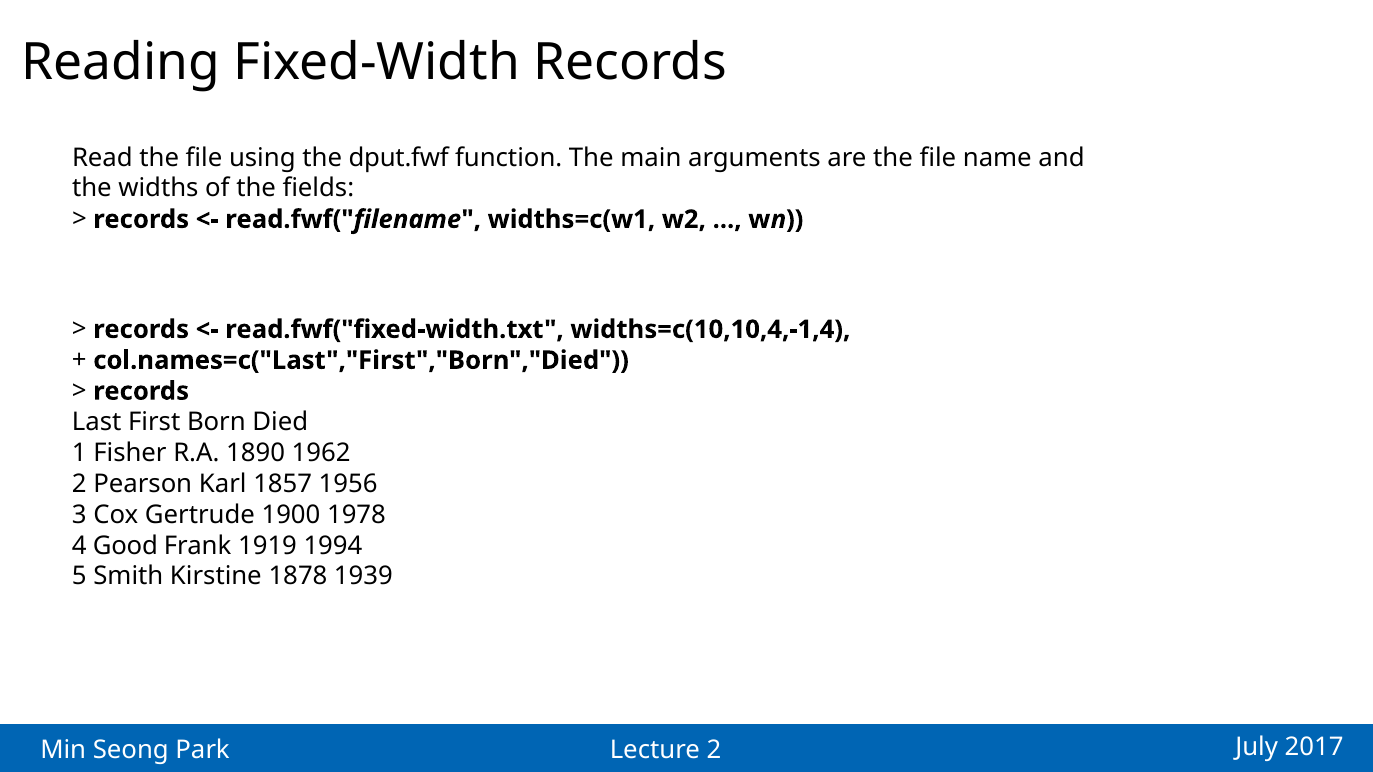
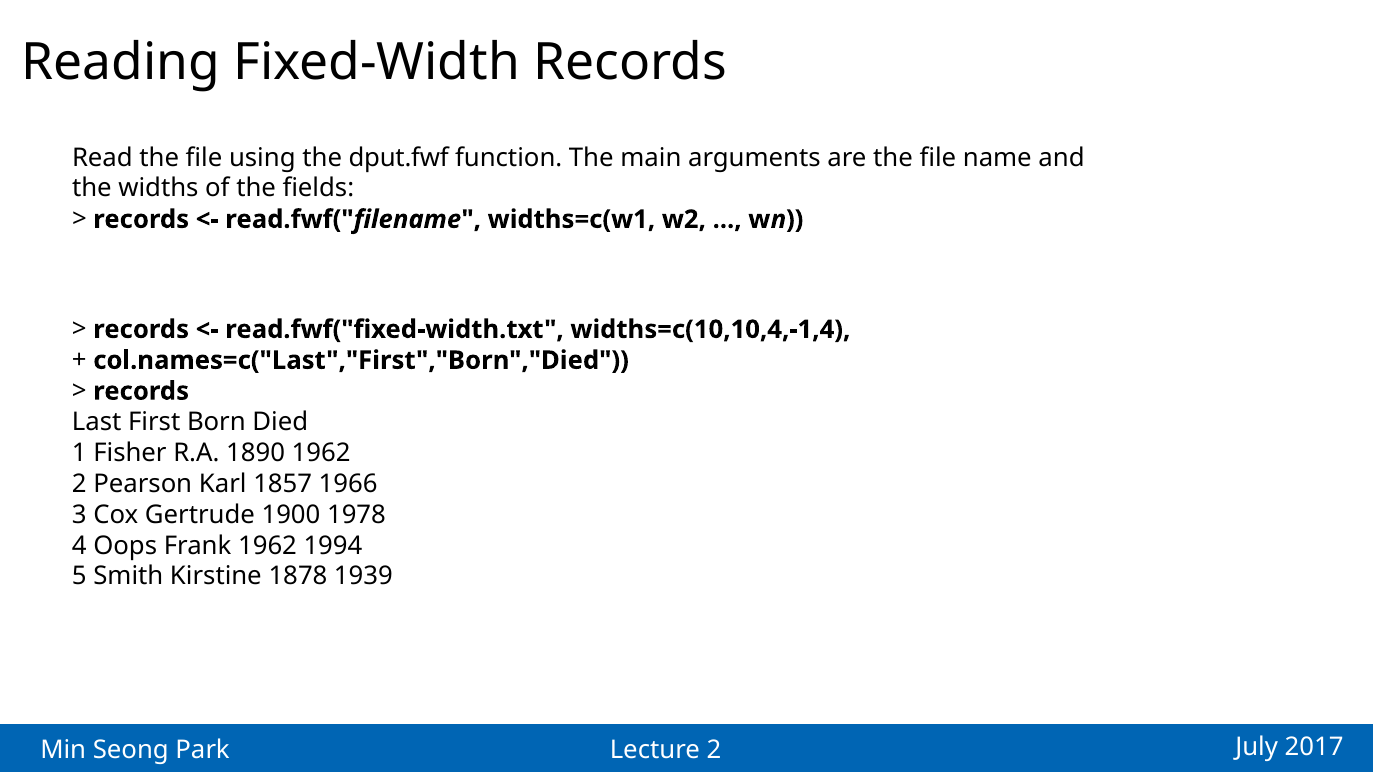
1956: 1956 -> 1966 (348, 484)
Good: Good -> Oops (125, 546)
Frank 1919: 1919 -> 1962 (268, 546)
